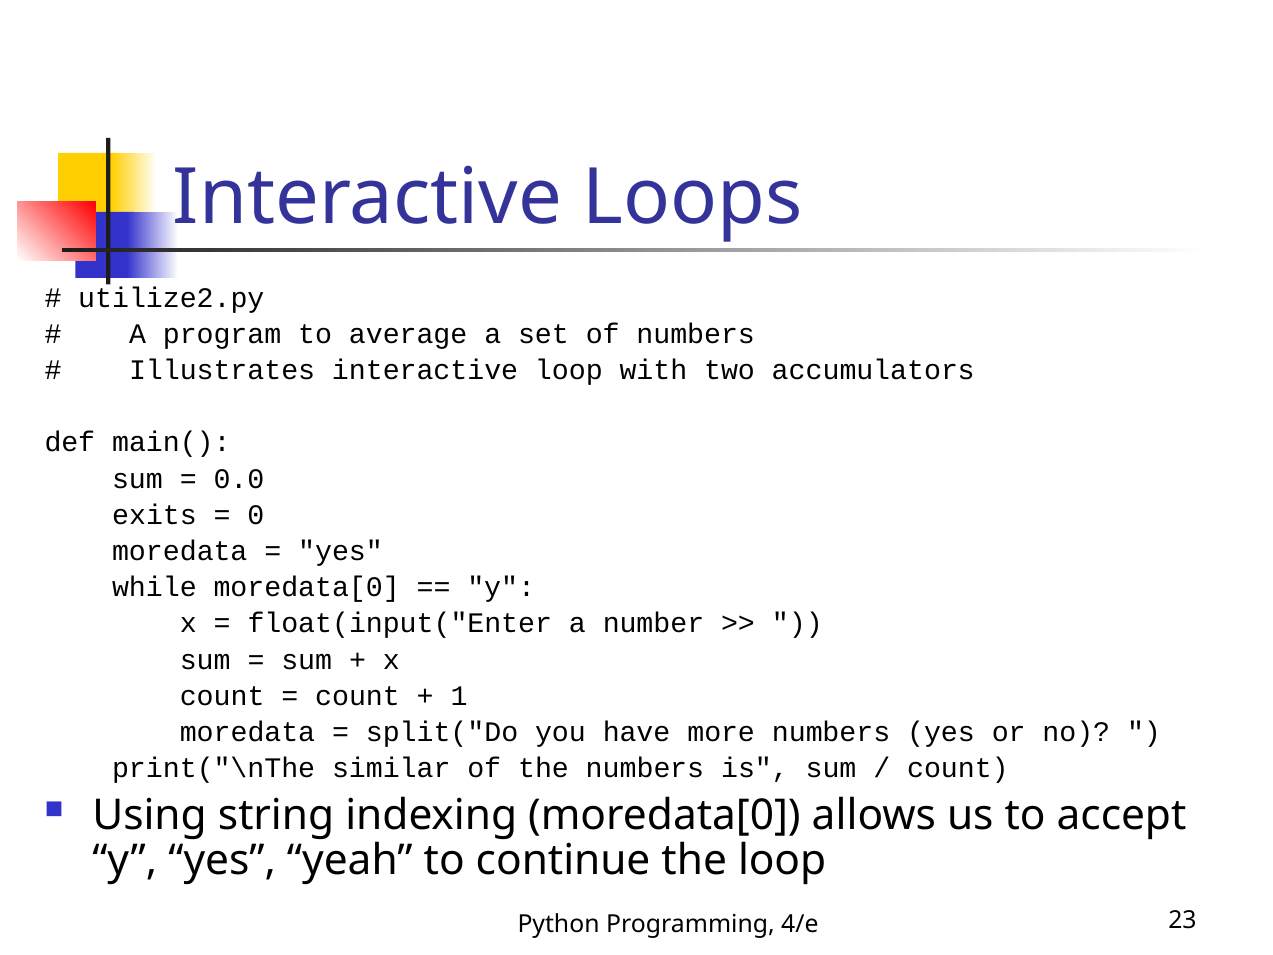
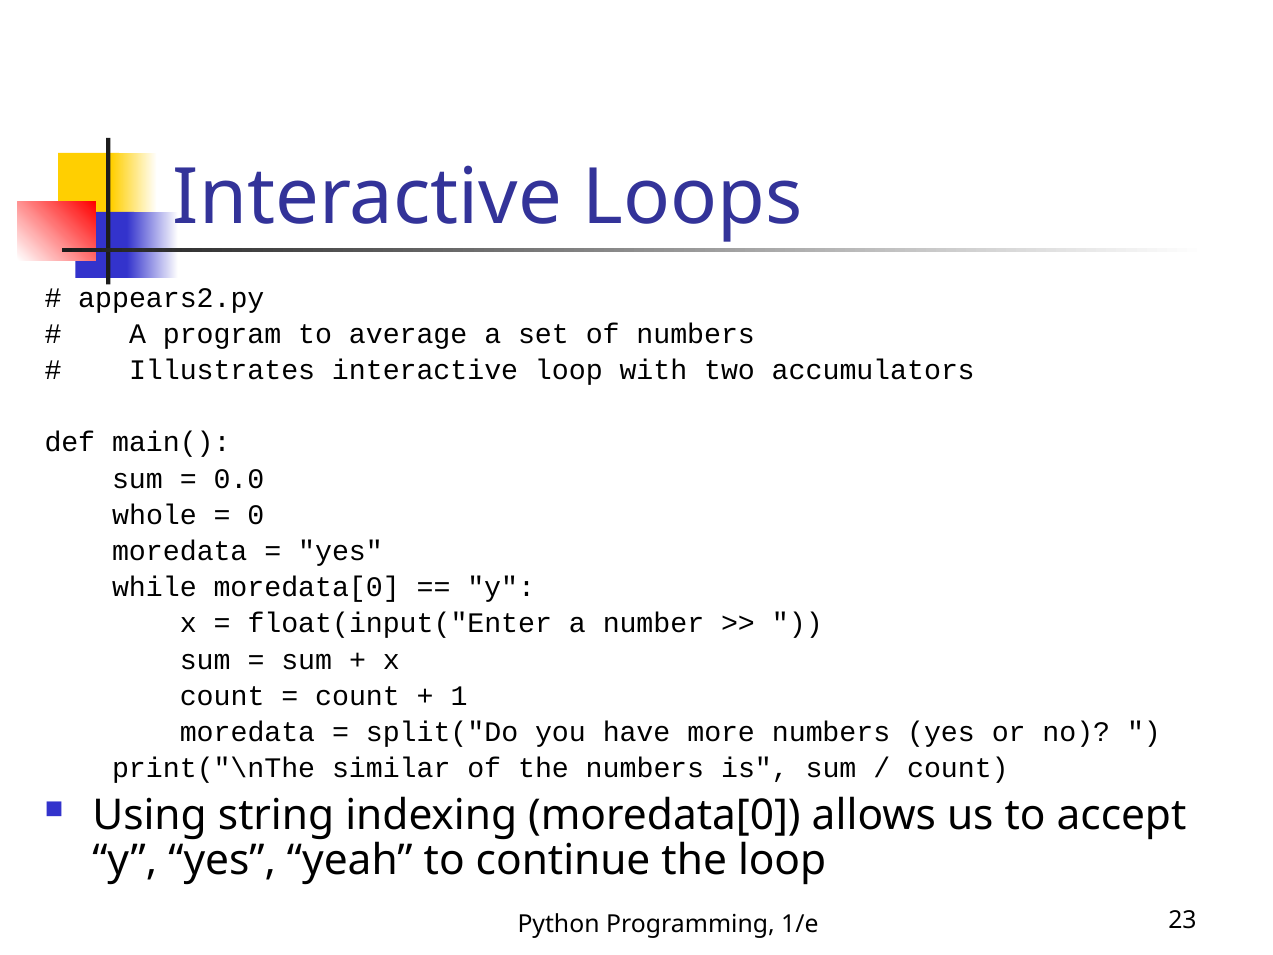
utilize2.py: utilize2.py -> appears2.py (171, 298)
exits: exits -> whole (155, 515)
4/e: 4/e -> 1/e (800, 925)
